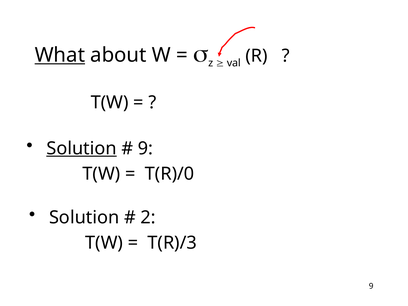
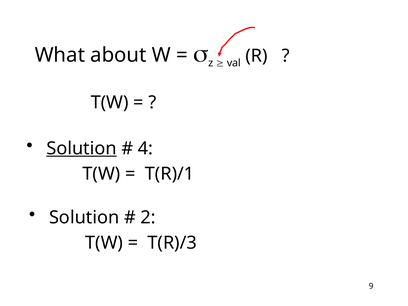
What underline: present -> none (60, 55)
9: 9 -> 4 (145, 148)
T(R)/0: T(R)/0 -> T(R)/1 (170, 174)
